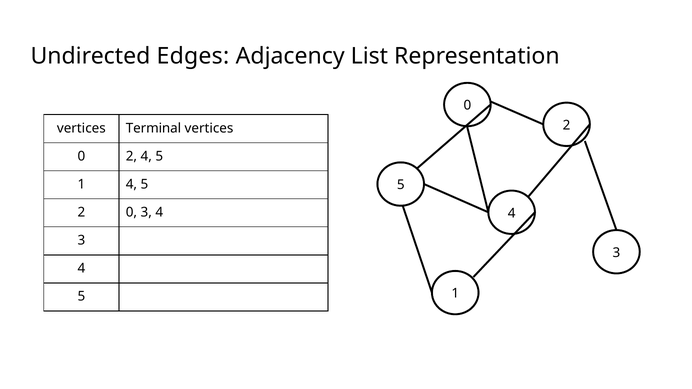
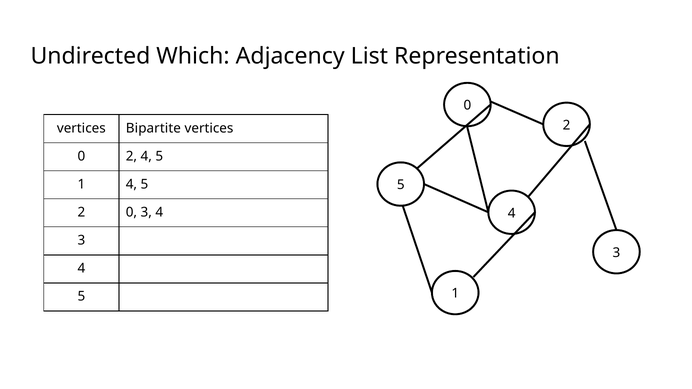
Edges: Edges -> Which (193, 56)
Terminal: Terminal -> Bipartite (153, 128)
